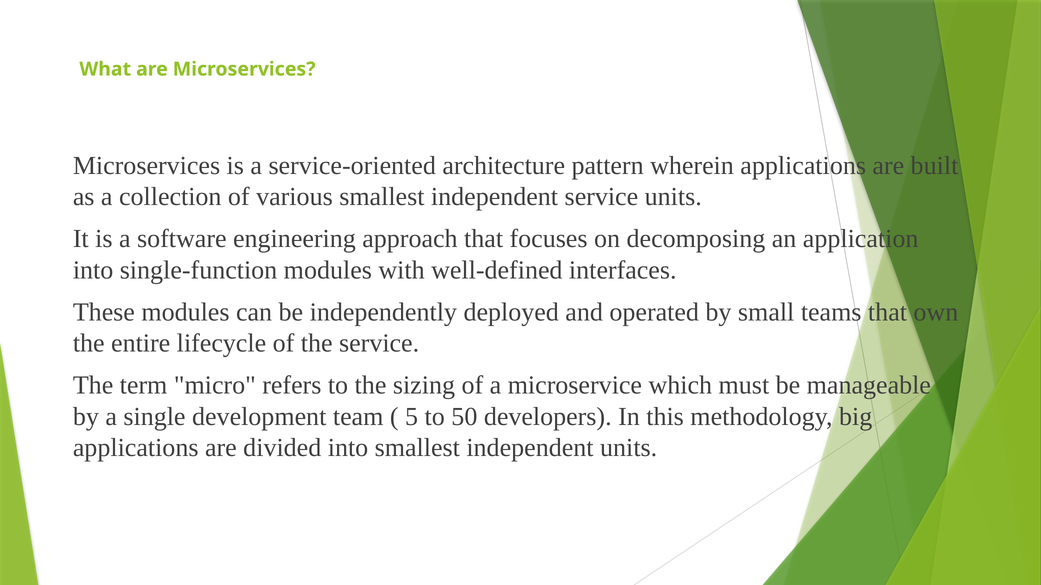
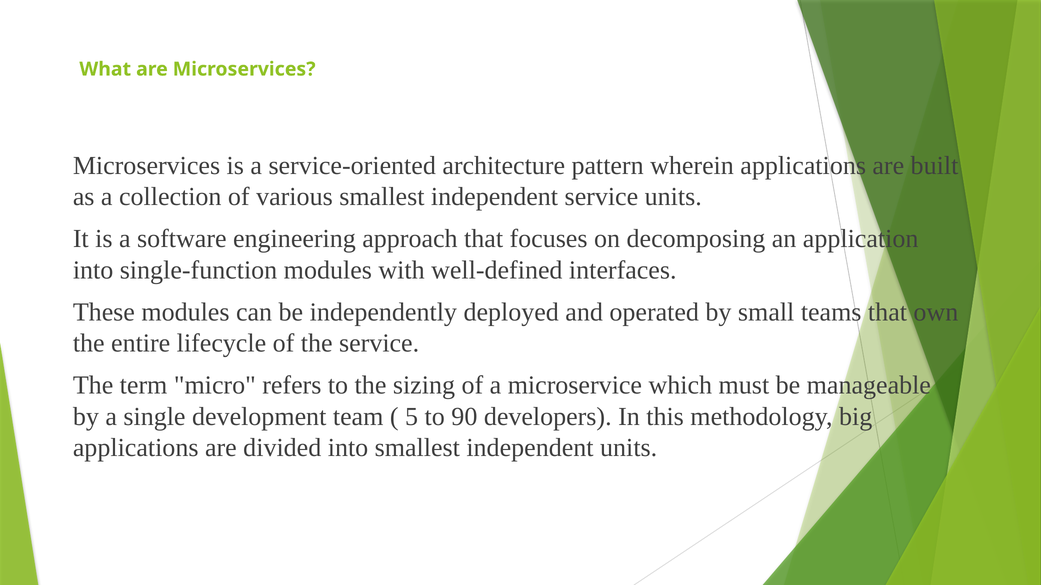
50: 50 -> 90 (464, 417)
